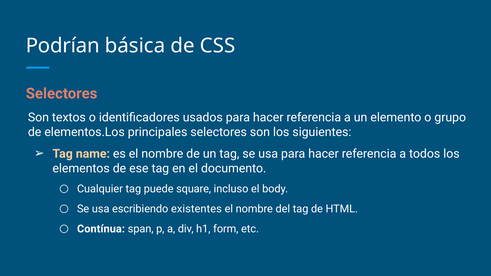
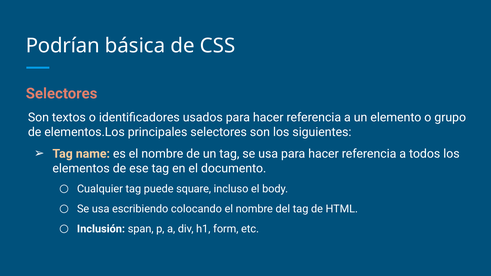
existentes: existentes -> colocando (196, 209)
Contínua: Contínua -> Inclusión (101, 229)
